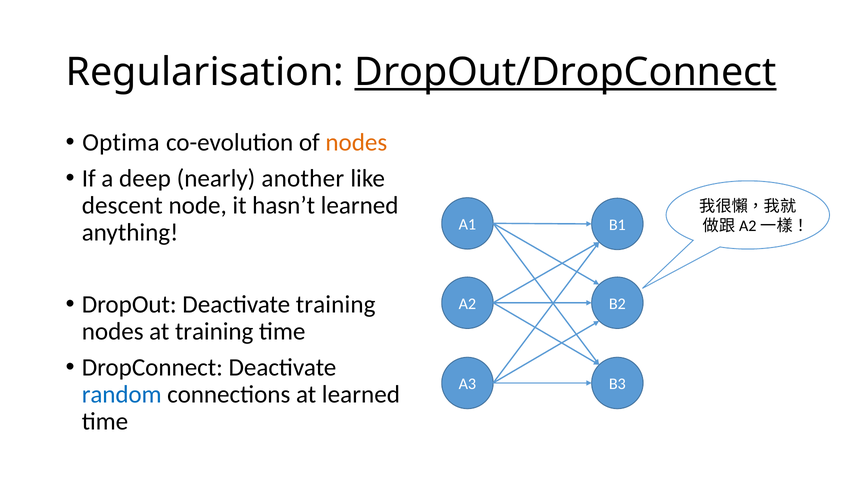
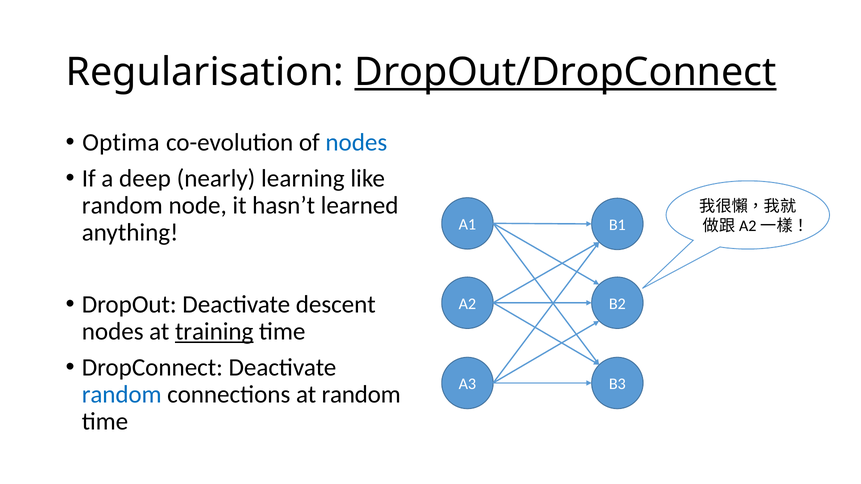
nodes colour: orange -> blue (356, 142)
another: another -> learning (303, 178)
descent: descent -> random (122, 205)
Deactivate training: training -> descent (336, 305)
training underline: none -> present (214, 332)
at learned: learned -> random (361, 395)
